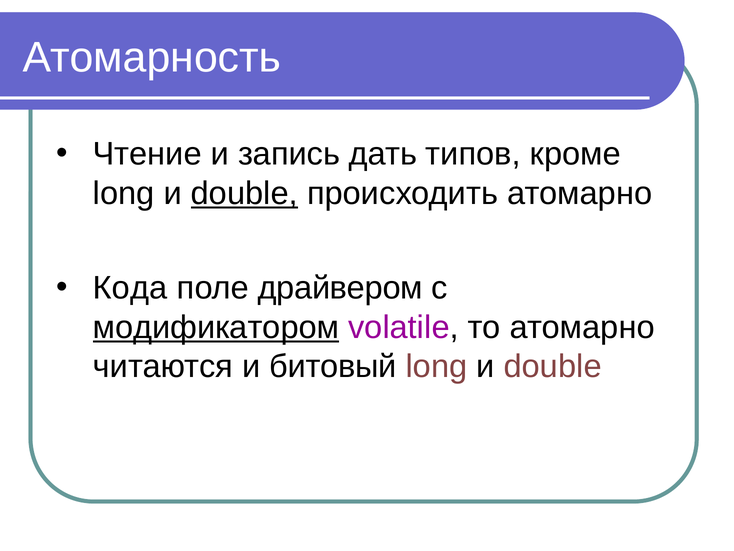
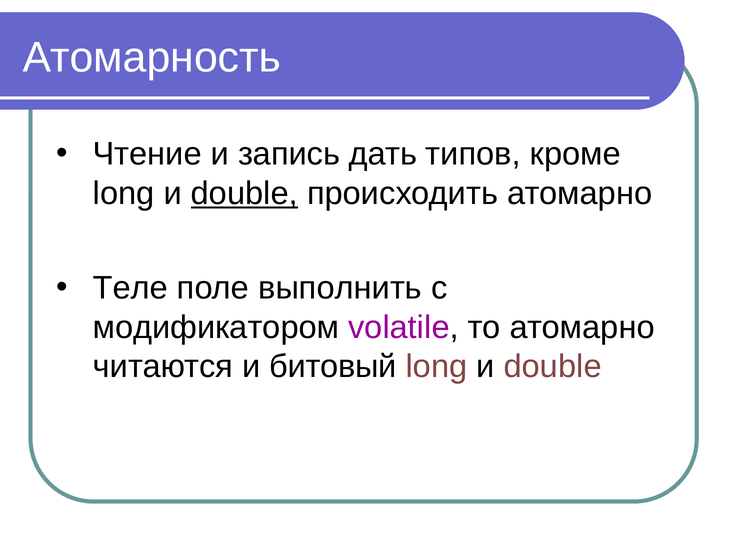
Кода: Кода -> Теле (130, 288)
драйвером: драйвером -> выполнить (340, 288)
модификатором underline: present -> none (216, 327)
